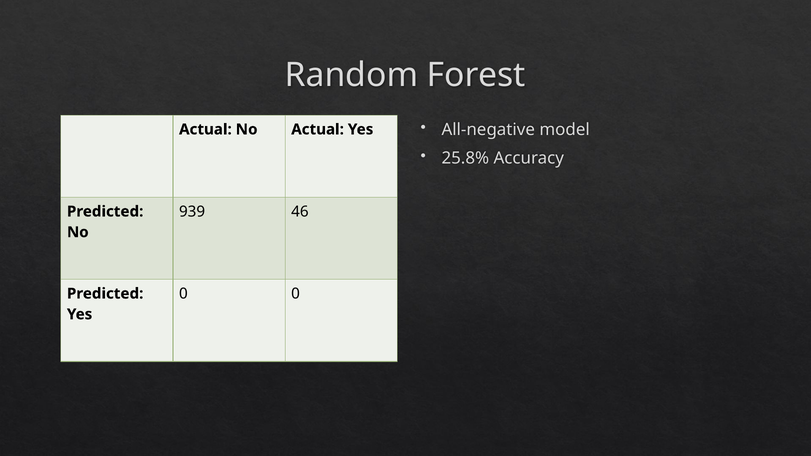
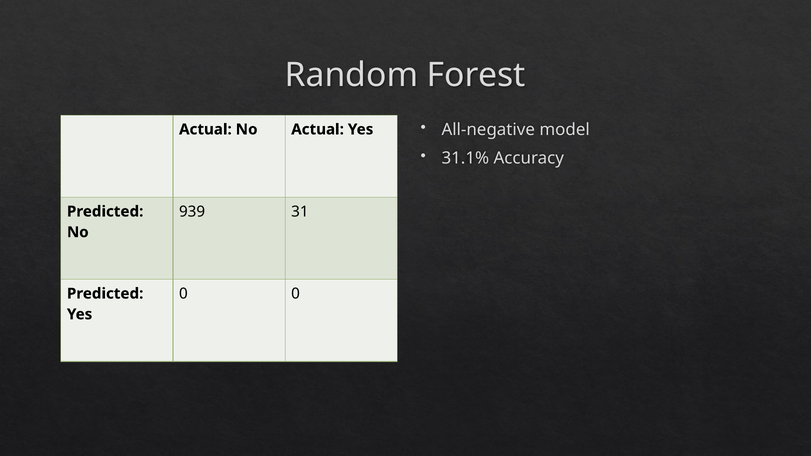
25.8%: 25.8% -> 31.1% (465, 158)
46: 46 -> 31 (300, 212)
